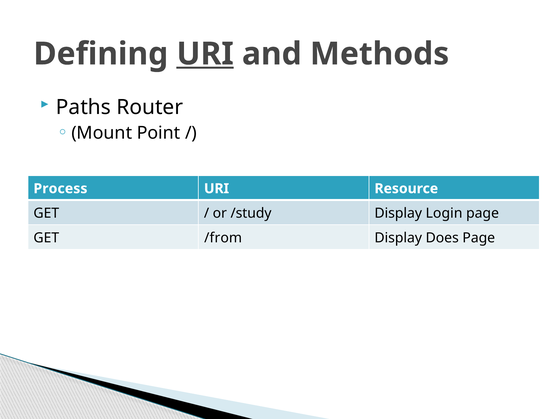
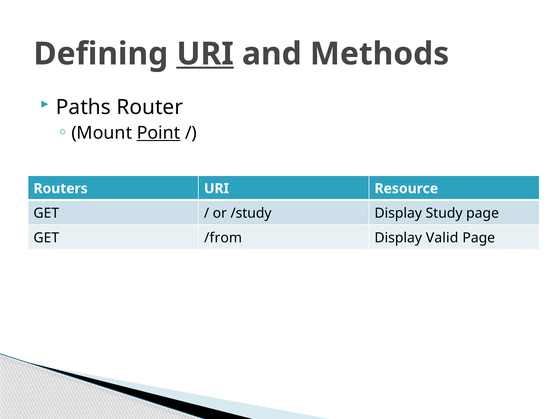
Point underline: none -> present (159, 133)
Process: Process -> Routers (61, 188)
Login: Login -> Study (444, 213)
Does: Does -> Valid (442, 238)
